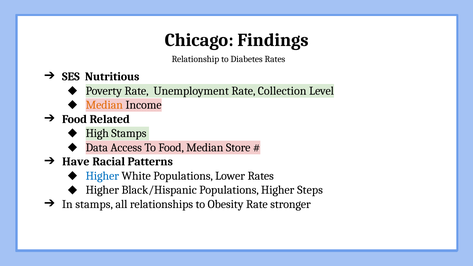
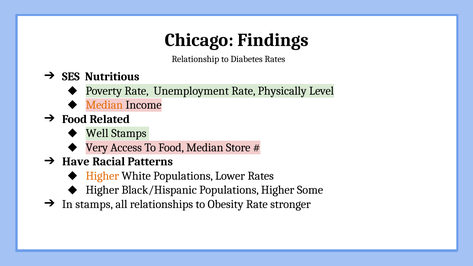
Collection: Collection -> Physically (282, 91)
High: High -> Well (97, 133)
Data: Data -> Very (97, 148)
Higher colour: blue -> orange (102, 176)
Steps: Steps -> Some (310, 190)
